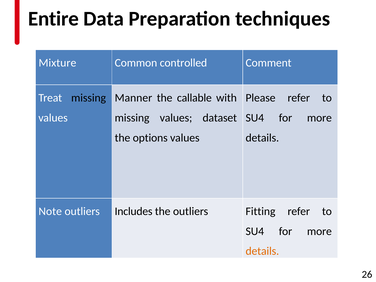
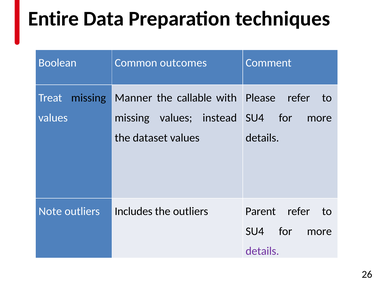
Mixture: Mixture -> Boolean (58, 63)
controlled: controlled -> outcomes (183, 63)
dataset: dataset -> instead (220, 118)
options: options -> dataset (150, 138)
Fitting: Fitting -> Parent (261, 211)
details colour: orange -> purple (262, 251)
